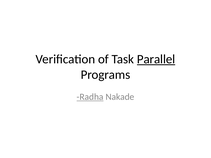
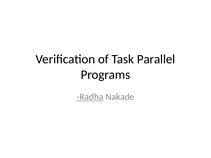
Parallel underline: present -> none (156, 59)
